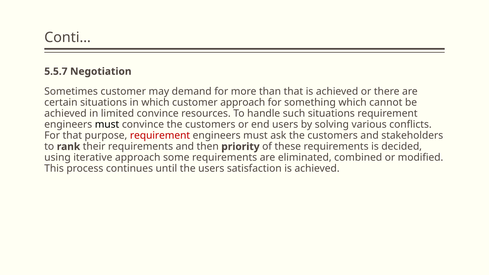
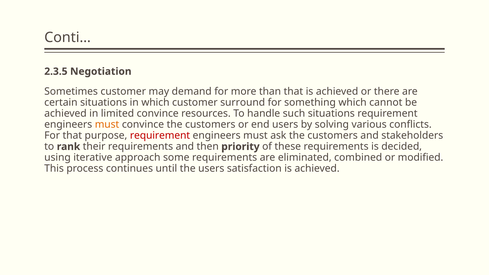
5.5.7: 5.5.7 -> 2.3.5 (56, 71)
customer approach: approach -> surround (243, 103)
must colour: black -> orange (107, 125)
